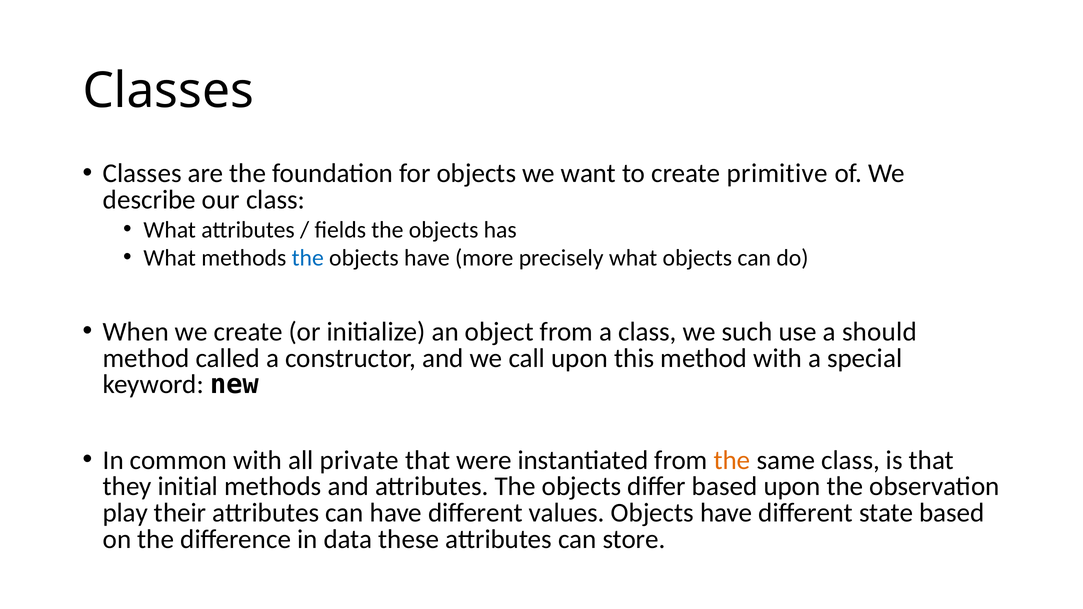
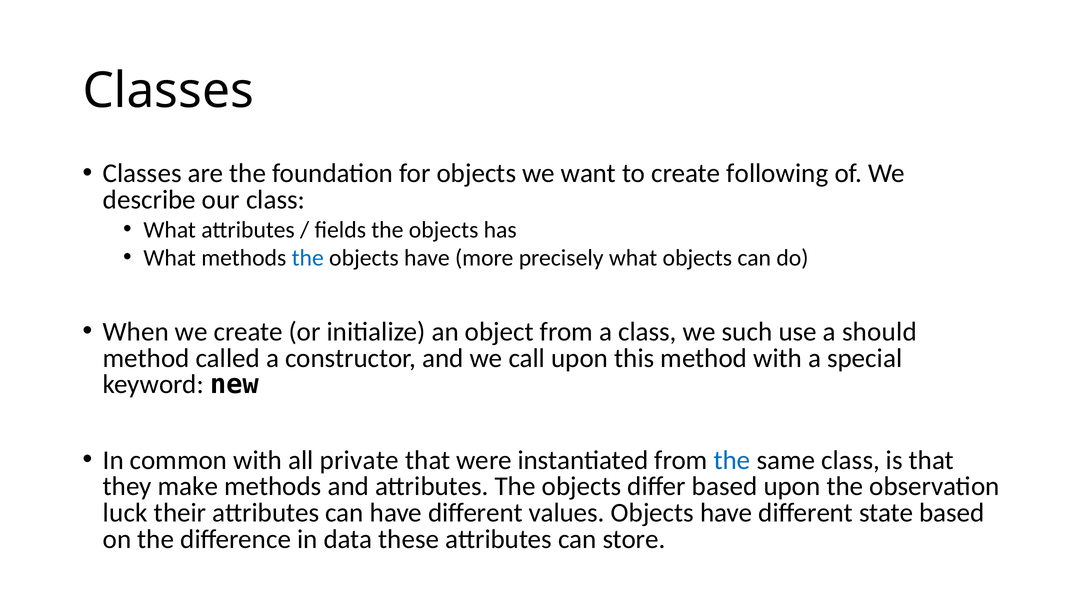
primitive: primitive -> following (777, 174)
the colour: orange -> blue (732, 460)
initial: initial -> make (188, 487)
play: play -> luck (125, 513)
